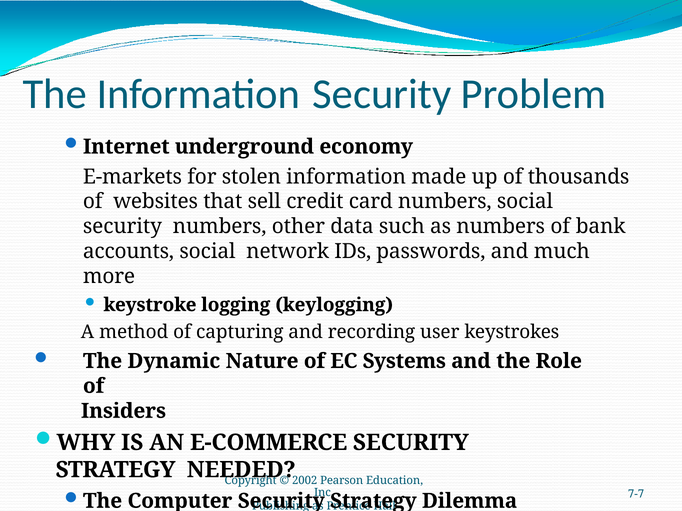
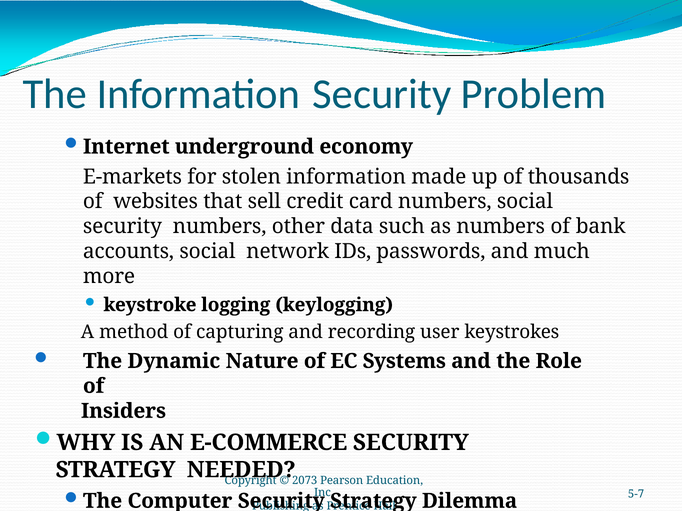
2002: 2002 -> 2073 (305, 481)
7-7: 7-7 -> 5-7 (636, 495)
